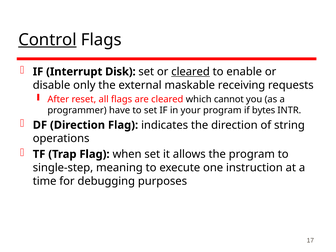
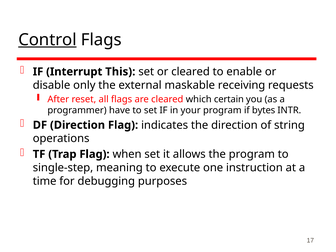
Disk: Disk -> This (120, 72)
cleared underline: present -> none (191, 72)
cannot: cannot -> certain (229, 99)
